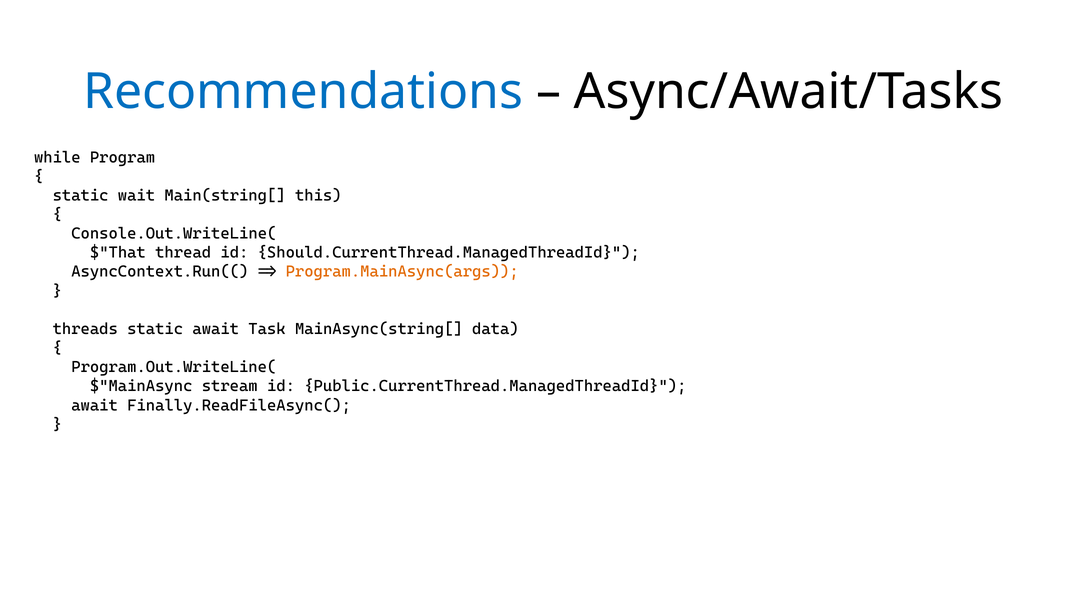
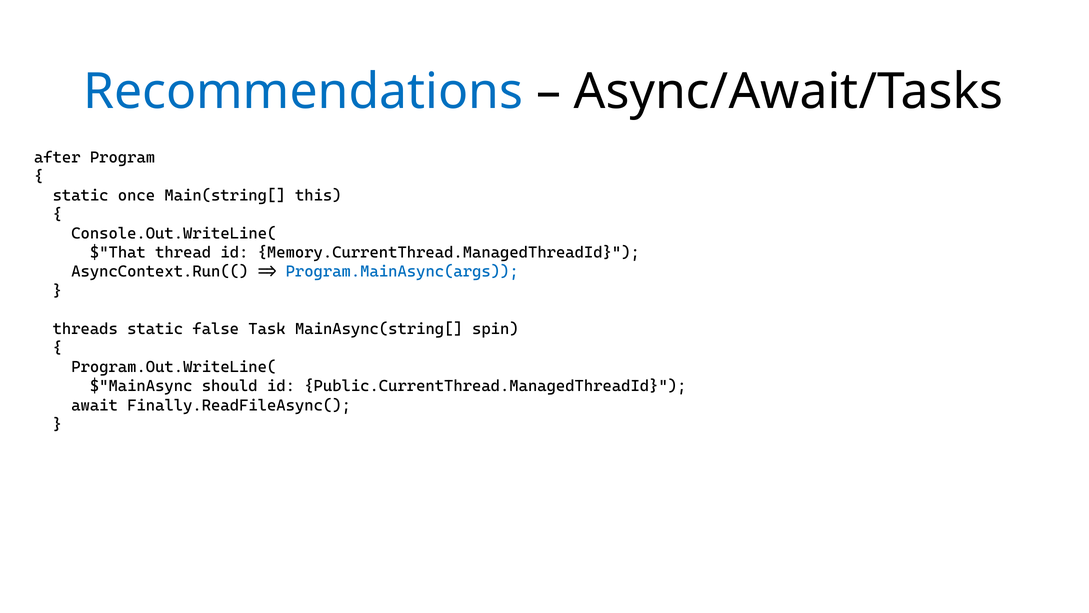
while: while -> after (57, 157)
wait: wait -> once (136, 195)
Should.CurrentThread.ManagedThreadId: Should.CurrentThread.ManagedThreadId -> Memory.CurrentThread.ManagedThreadId (449, 252)
Program.MainAsync(args colour: orange -> blue (402, 272)
static await: await -> false (216, 329)
data: data -> spin (495, 329)
stream: stream -> should (230, 386)
